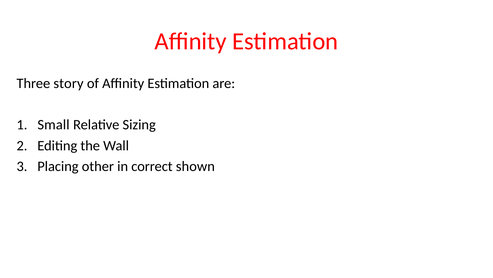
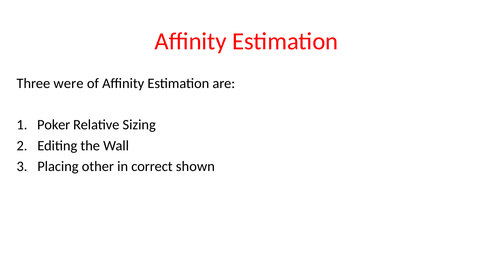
story: story -> were (68, 83)
Small: Small -> Poker (54, 125)
